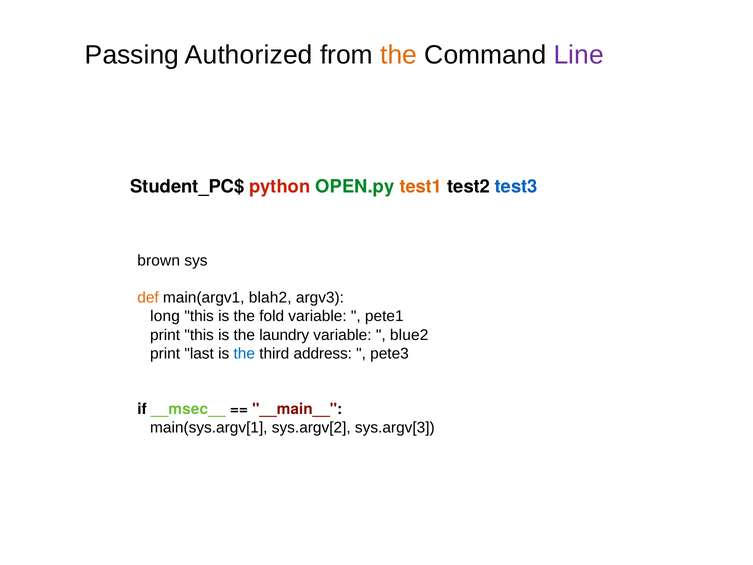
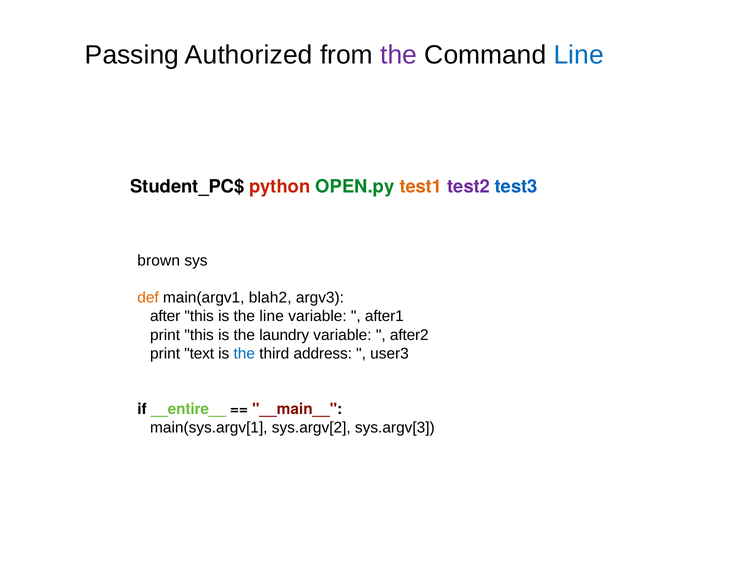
the colour: orange -> purple (399, 55)
Line colour: purple -> blue (579, 55)
test2 colour: black -> purple (469, 187)
long: long -> after (165, 316)
the fold: fold -> line (272, 316)
pete1: pete1 -> after1 (384, 316)
blue2: blue2 -> after2 (409, 335)
last: last -> text (199, 353)
pete3: pete3 -> user3 (390, 353)
__msec__: __msec__ -> __entire__ (188, 409)
